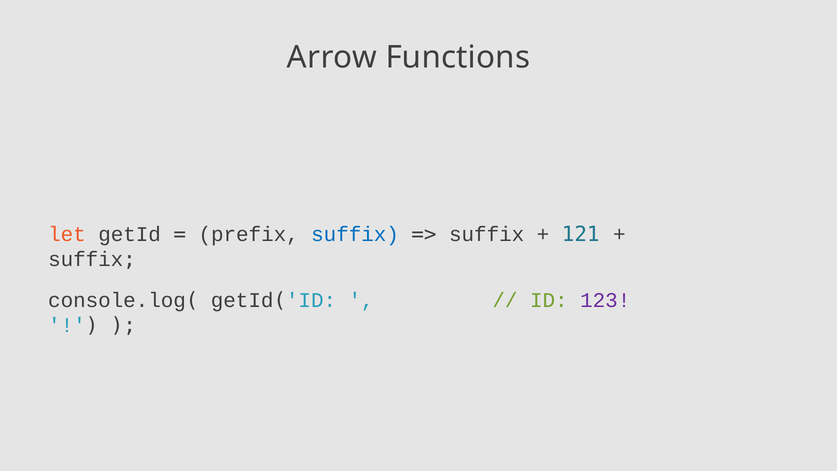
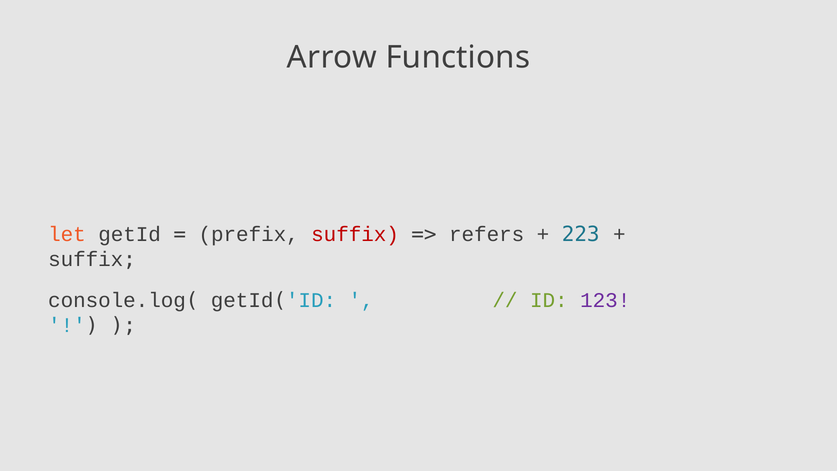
suffix colour: blue -> red (355, 234)
suffix: suffix -> refers (487, 234)
121: 121 -> 223 (581, 234)
